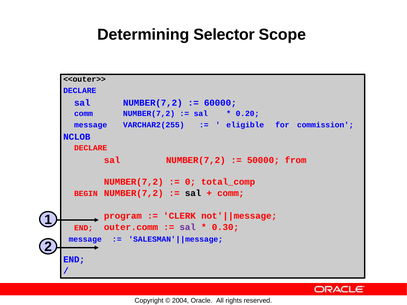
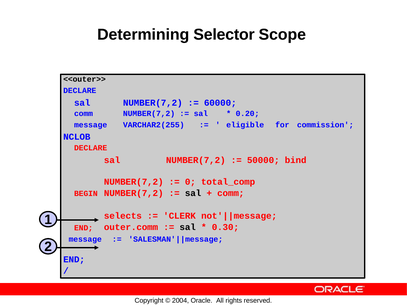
from: from -> bind (296, 160)
program: program -> selects (123, 216)
sal colour: purple -> black (188, 227)
